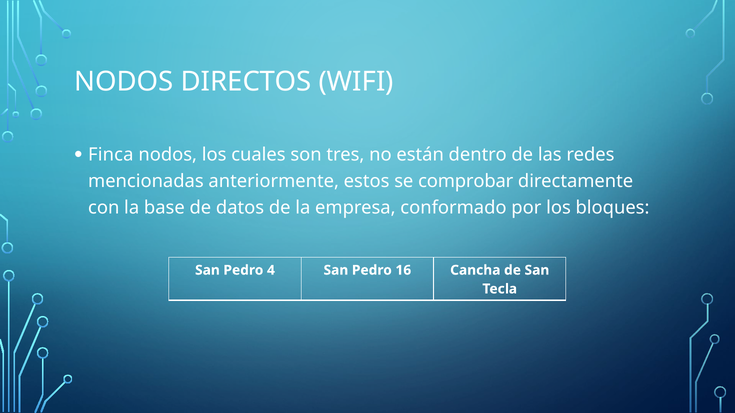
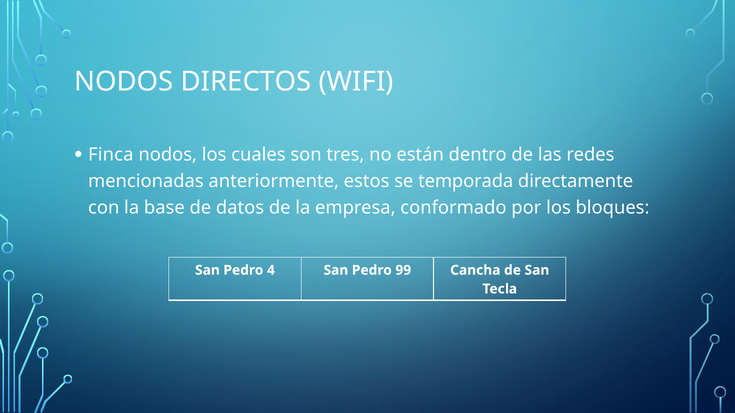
comprobar: comprobar -> temporada (466, 182)
16: 16 -> 99 (403, 270)
